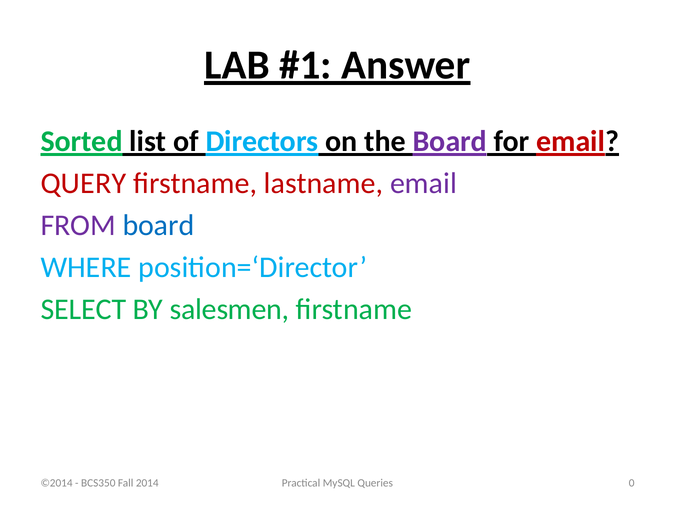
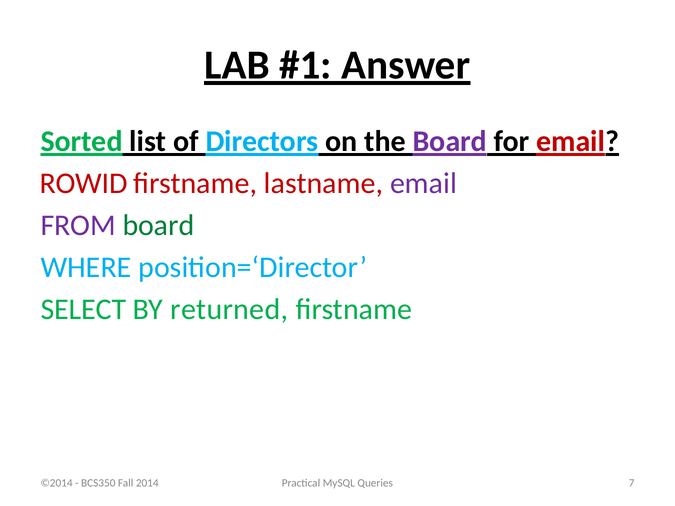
QUERY: QUERY -> ROWID (84, 184)
board colour: blue -> green (158, 226)
salesmen: salesmen -> returned (229, 310)
0: 0 -> 7 (632, 483)
